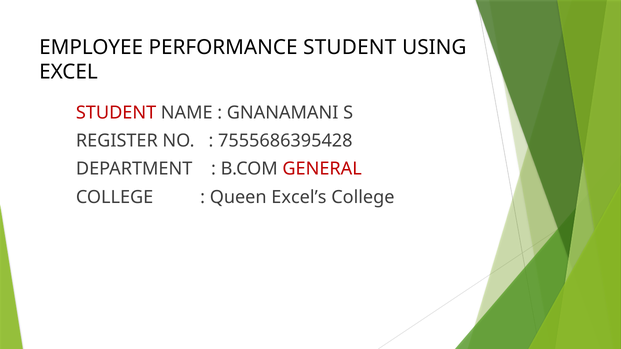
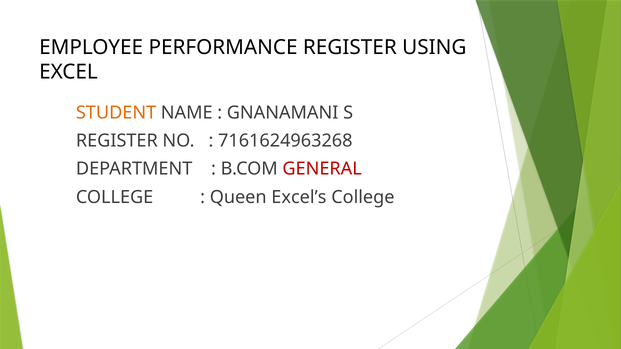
PERFORMANCE STUDENT: STUDENT -> REGISTER (350, 47)
STUDENT colour: red -> orange (116, 113)
7555686395428: 7555686395428 -> 7161624963268 (285, 141)
